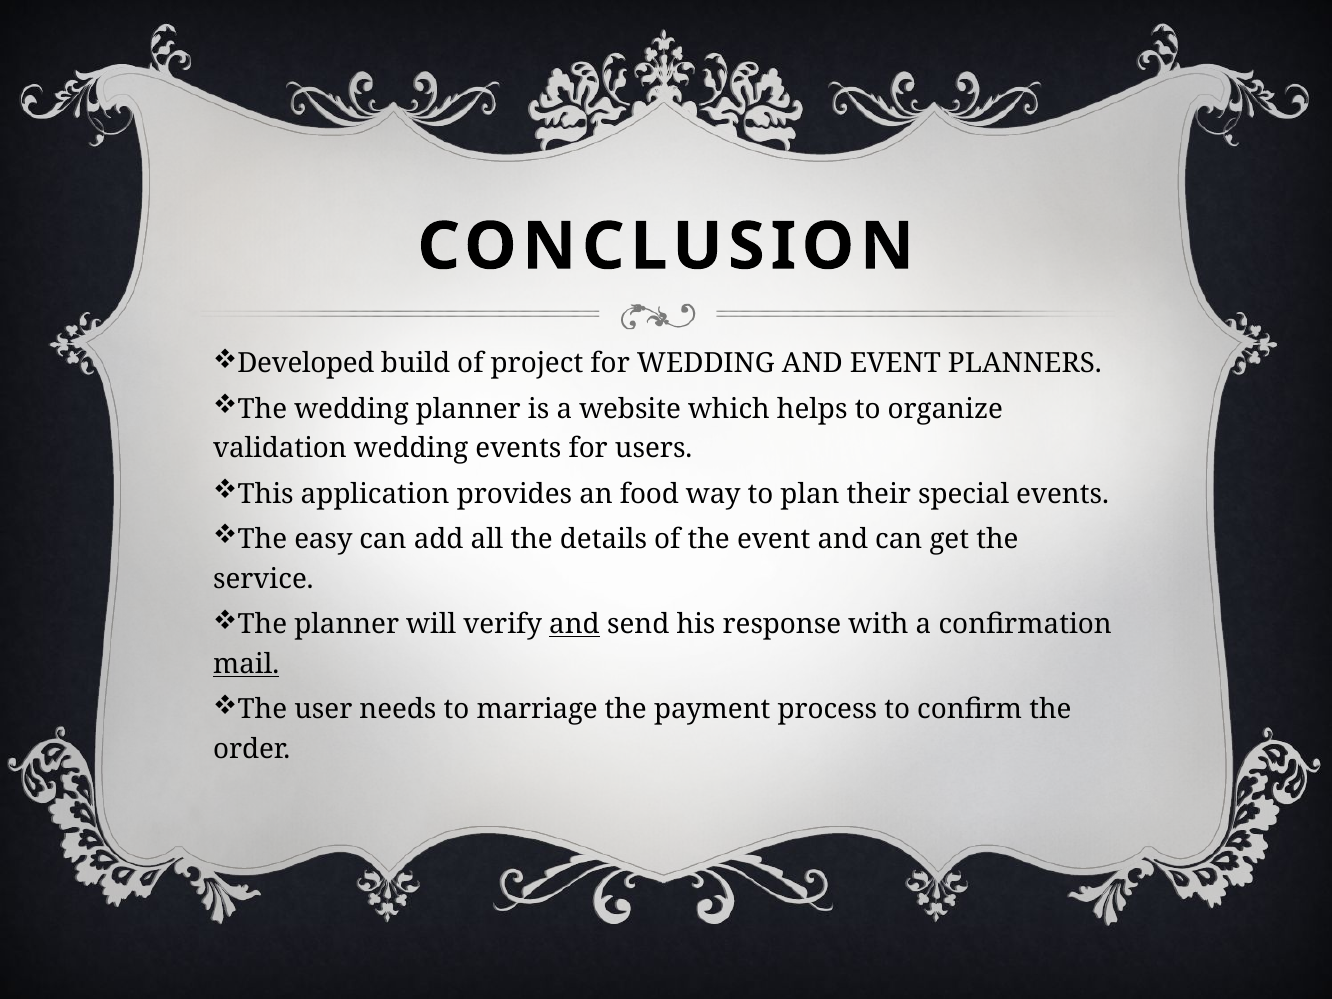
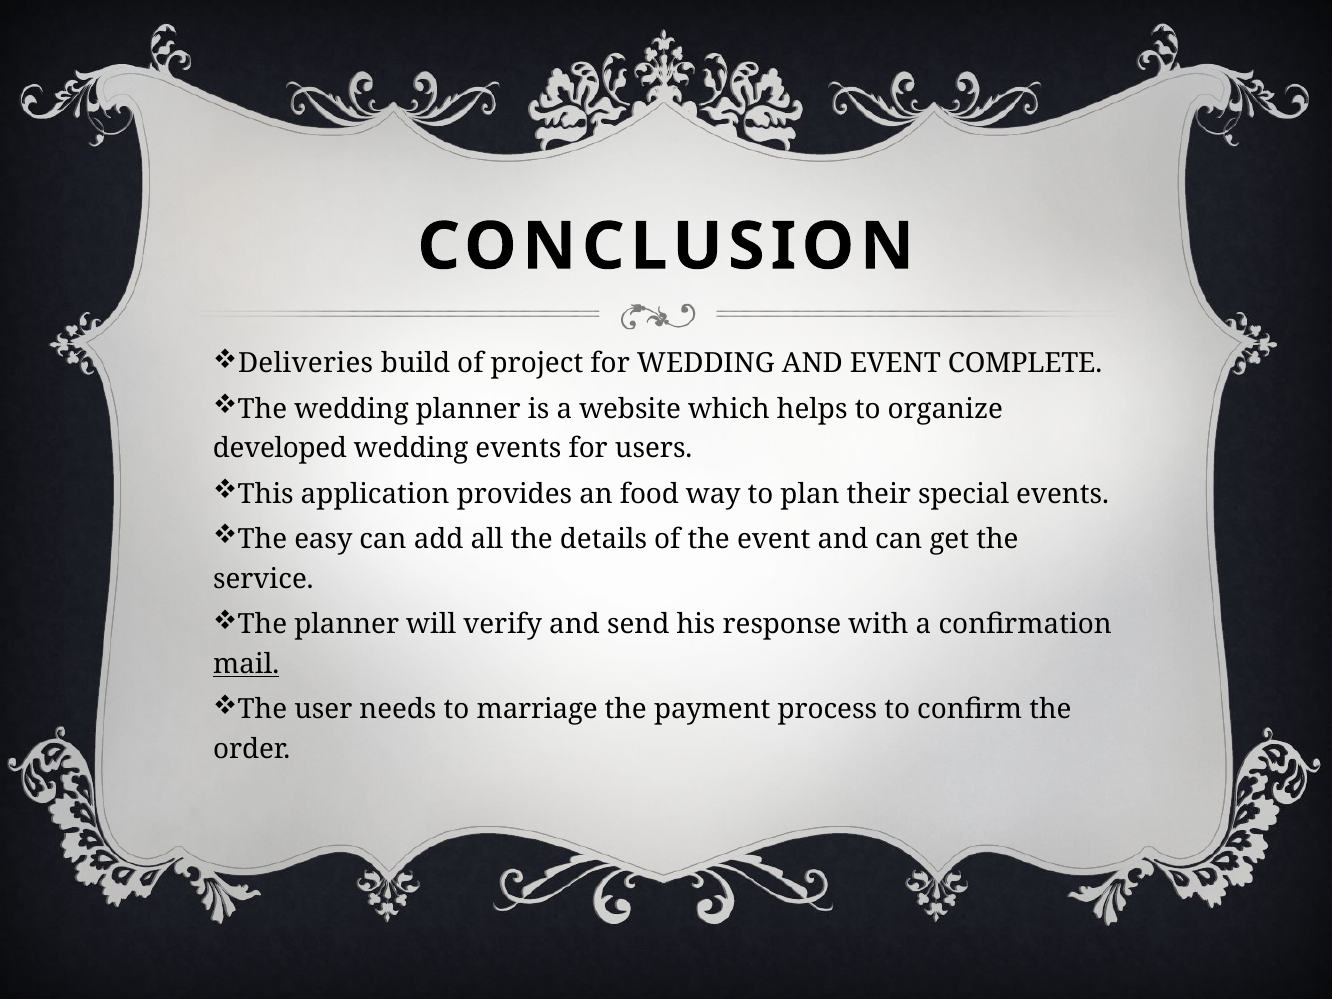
Developed: Developed -> Deliveries (306, 364)
PLANNERS: PLANNERS -> COMPLETE (1025, 364)
validation: validation -> developed (280, 449)
and underline: present -> none (574, 625)
